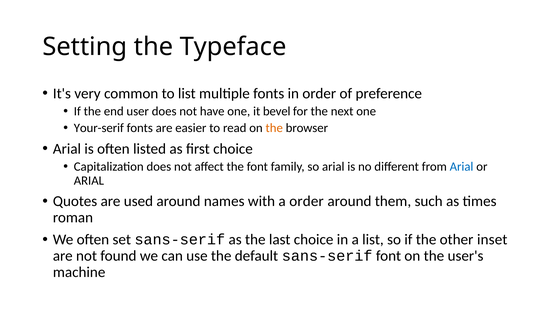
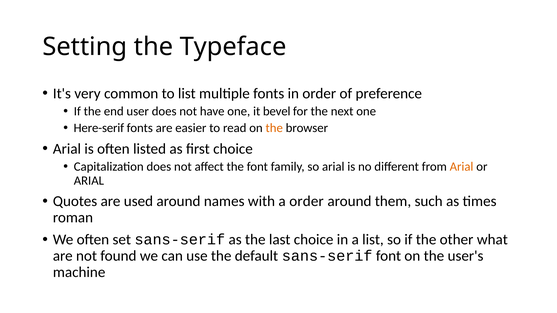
Your-serif: Your-serif -> Here-serif (99, 128)
Arial colour: blue -> orange (462, 167)
inset: inset -> what (492, 240)
